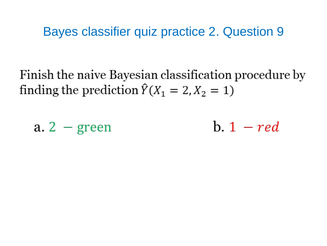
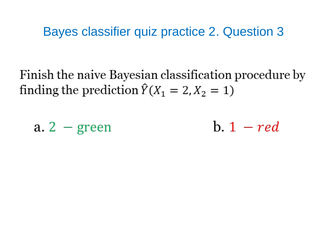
9: 9 -> 3 (280, 32)
